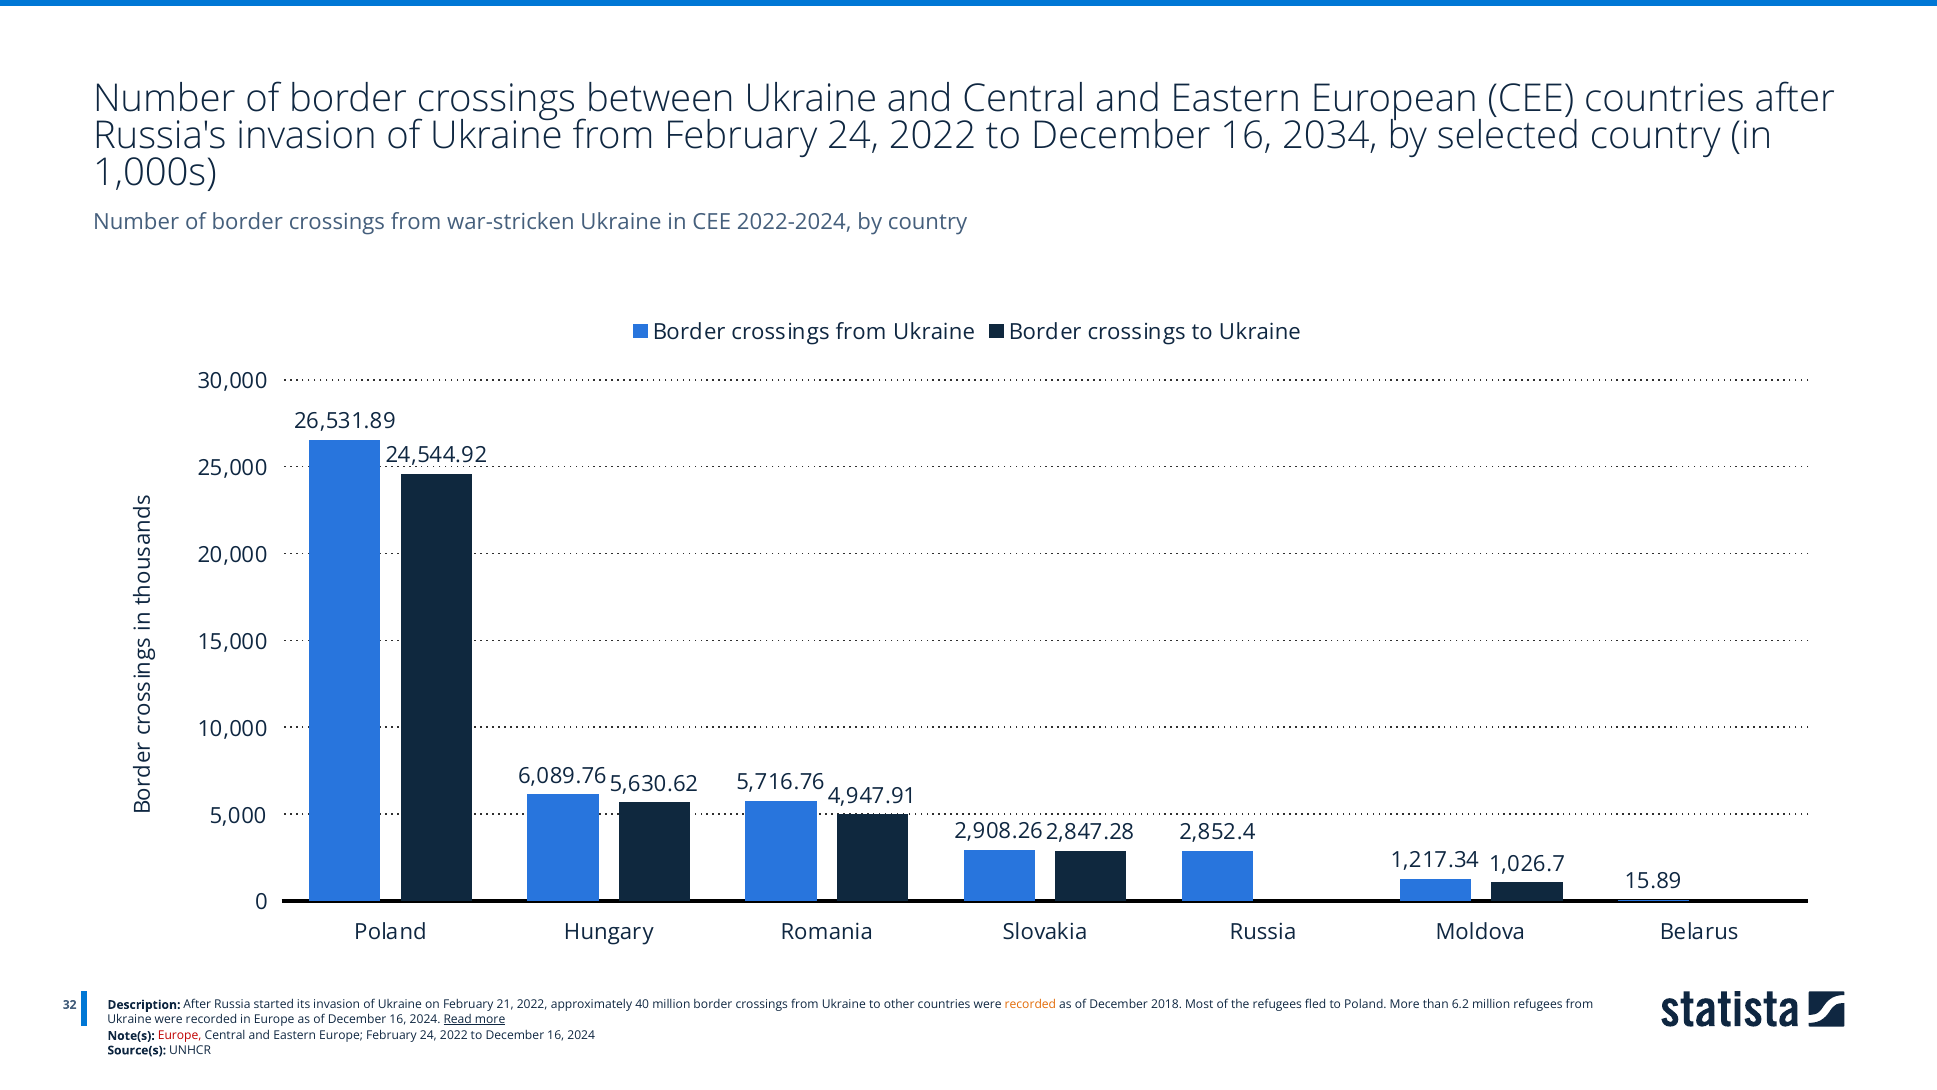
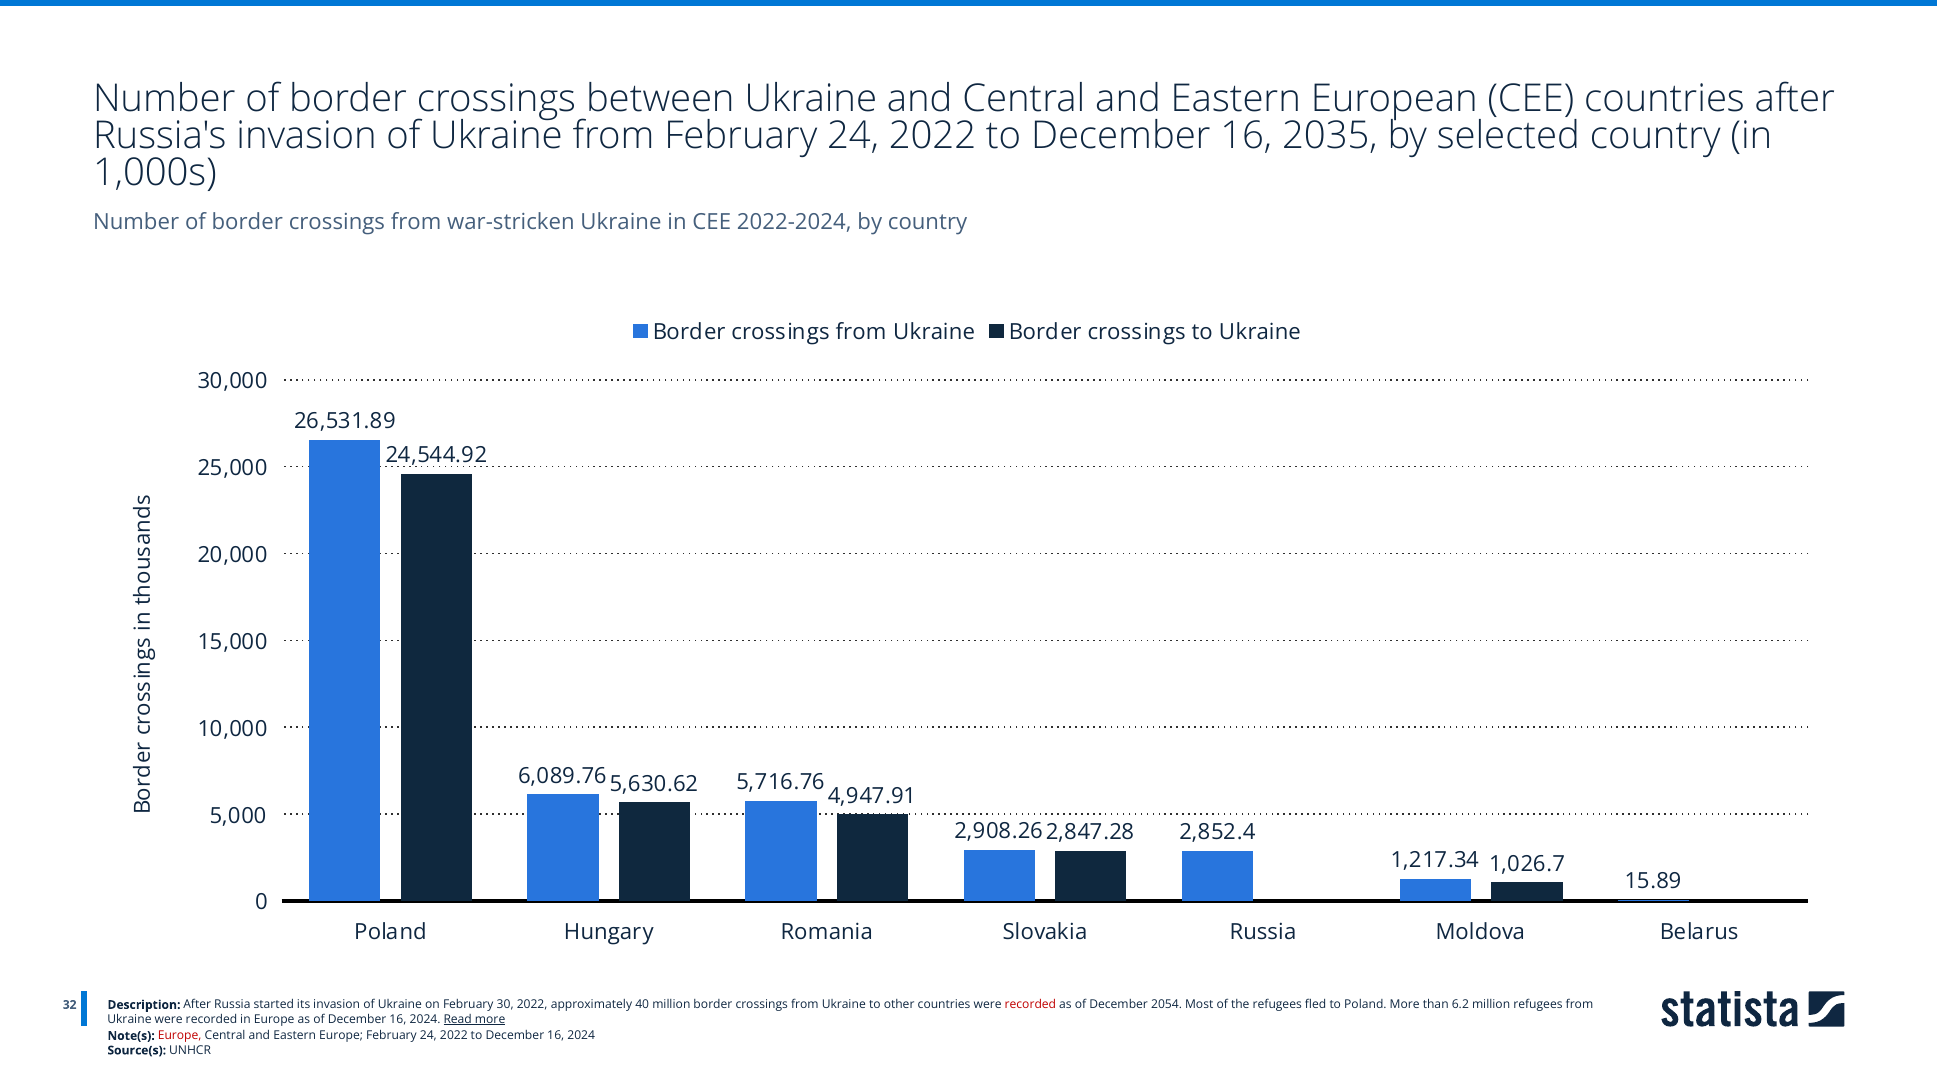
2034: 2034 -> 2035 (1330, 136)
21: 21 -> 30 (505, 1004)
recorded colour: orange -> red (1030, 1004)
2018: 2018 -> 2054 (1167, 1004)
